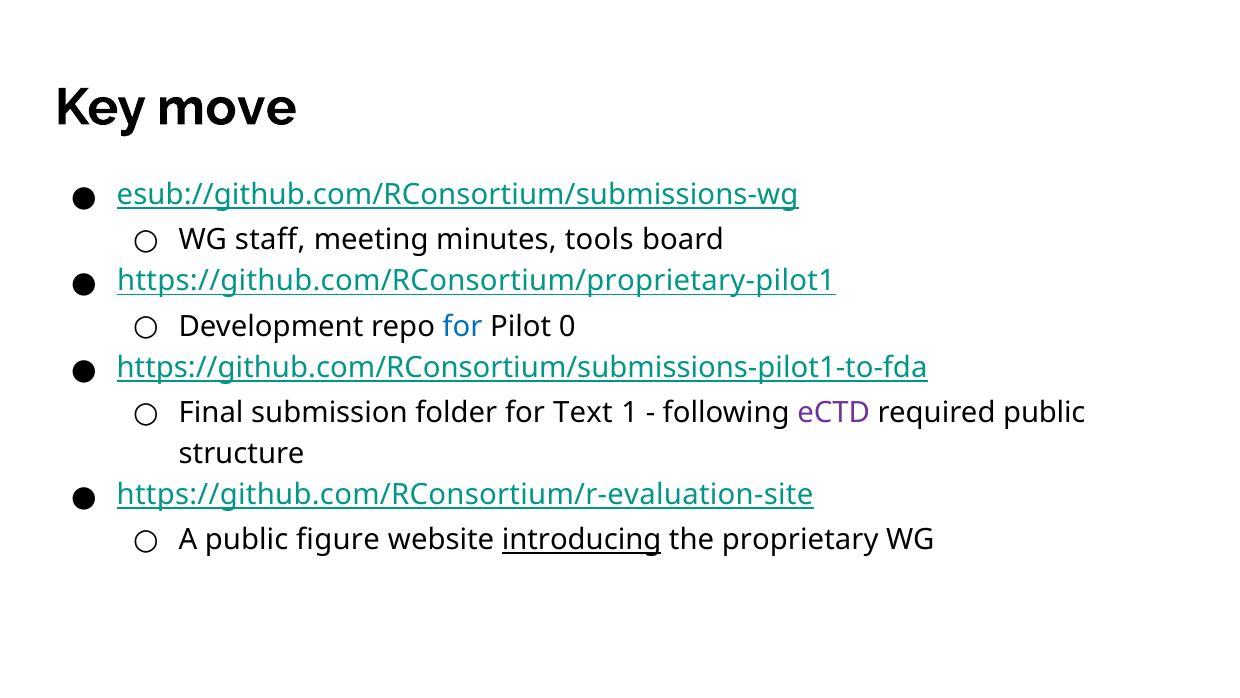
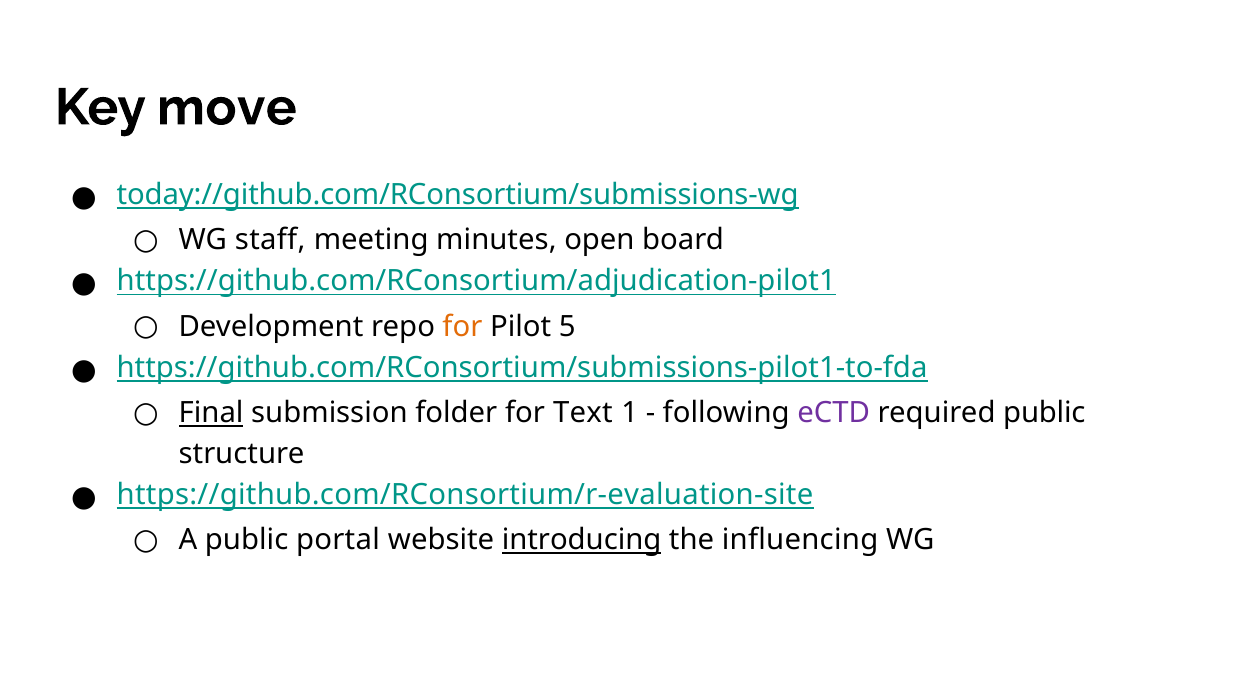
esub://github.com/RConsortium/submissions-wg: esub://github.com/RConsortium/submissions-wg -> today://github.com/RConsortium/submissions-wg (458, 194)
tools: tools -> open (599, 240)
https://github.com/RConsortium/proprietary-pilot1: https://github.com/RConsortium/proprietary-pilot1 -> https://github.com/RConsortium/adjudication-pilot1 (476, 281)
for colour: blue -> orange (462, 326)
0: 0 -> 5 (567, 326)
Final underline: none -> present (211, 413)
figure: figure -> portal (338, 540)
proprietary: proprietary -> influencing (800, 540)
